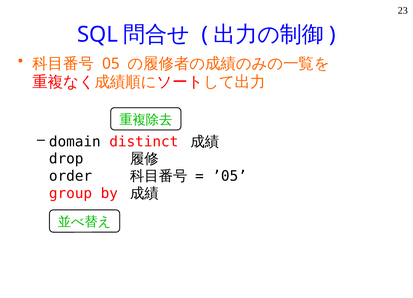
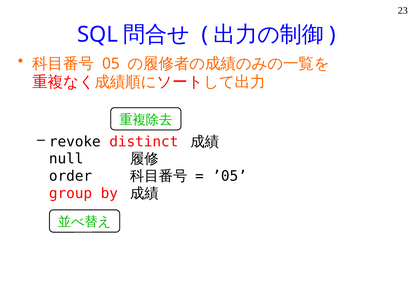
domain: domain -> revoke (75, 141)
drop: drop -> null (66, 159)
